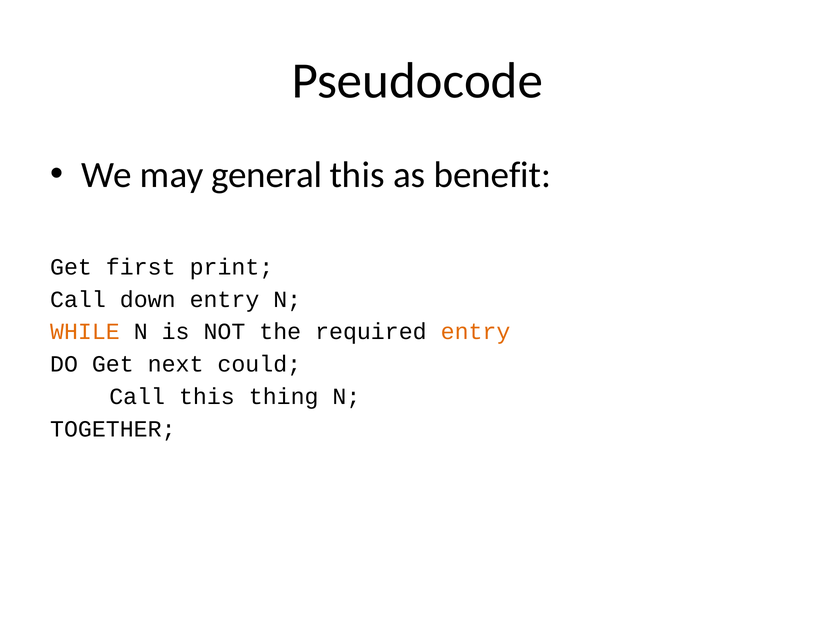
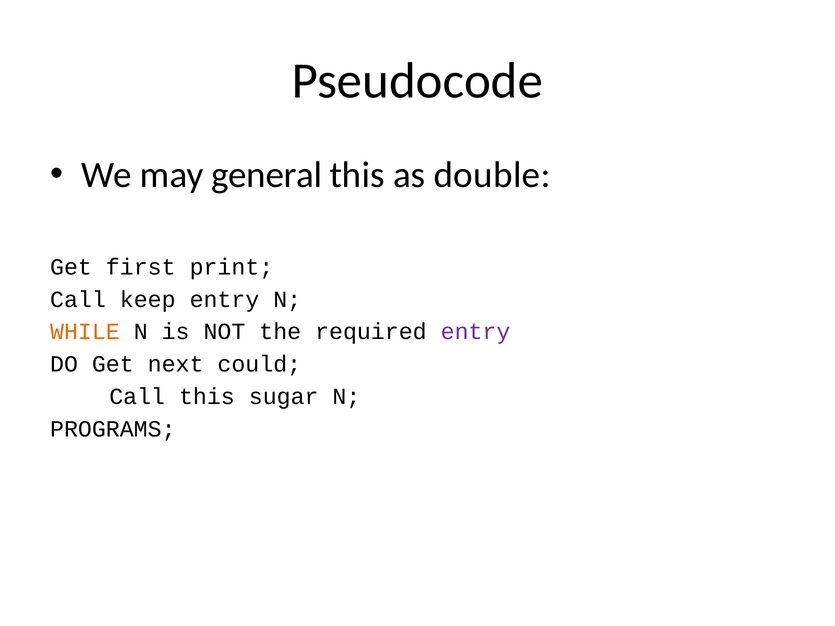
benefit: benefit -> double (492, 175)
down: down -> keep (148, 299)
entry colour: orange -> purple (476, 332)
thing: thing -> sugar (284, 397)
TOGETHER: TOGETHER -> PROGRAMS (113, 429)
